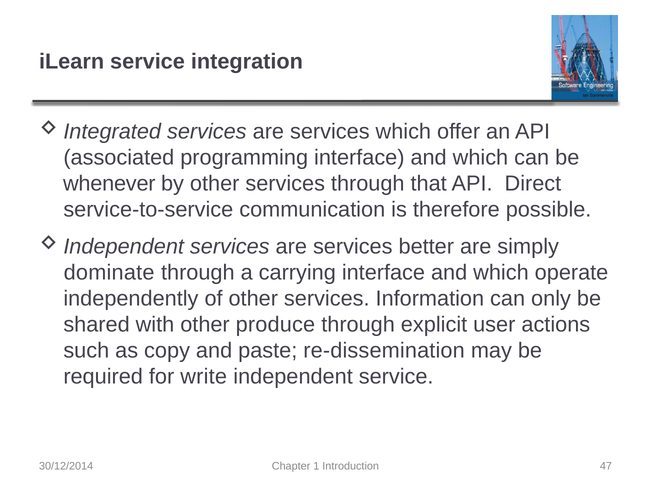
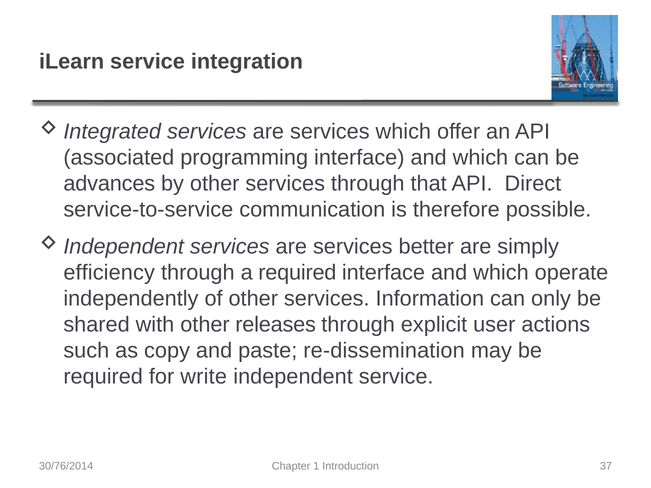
whenever: whenever -> advances (109, 184)
dominate: dominate -> efficiency (109, 273)
a carrying: carrying -> required (297, 273)
produce: produce -> releases (276, 325)
30/12/2014: 30/12/2014 -> 30/76/2014 (66, 466)
47: 47 -> 37 (606, 466)
